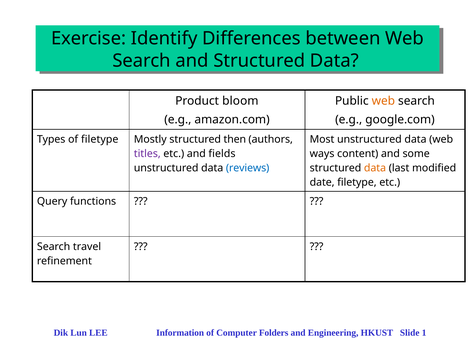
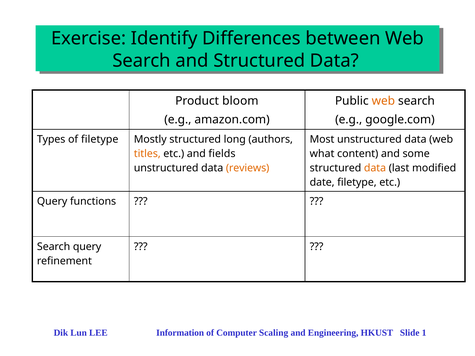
then: then -> long (235, 140)
titles colour: purple -> orange (147, 154)
ways: ways -> what (322, 154)
reviews colour: blue -> orange (248, 168)
Search travel: travel -> query (87, 247)
Folders: Folders -> Scaling (274, 333)
